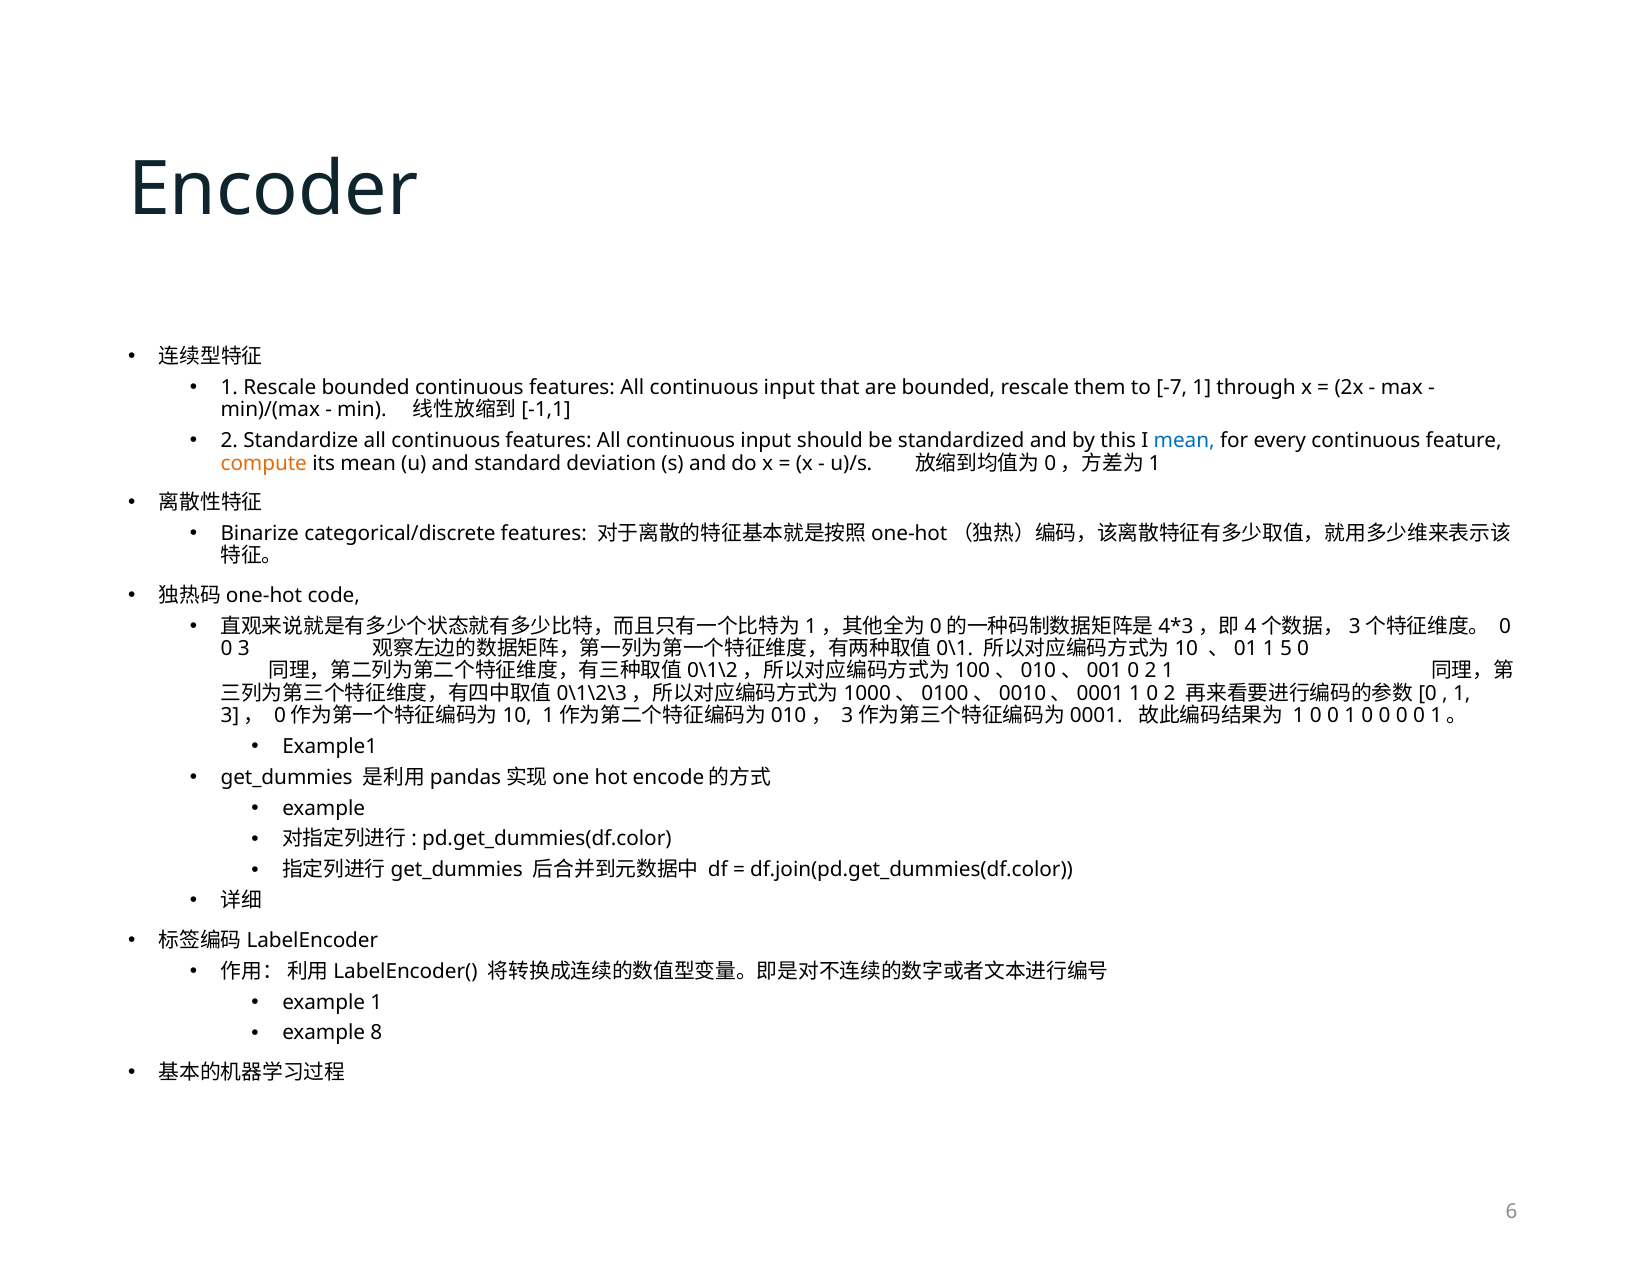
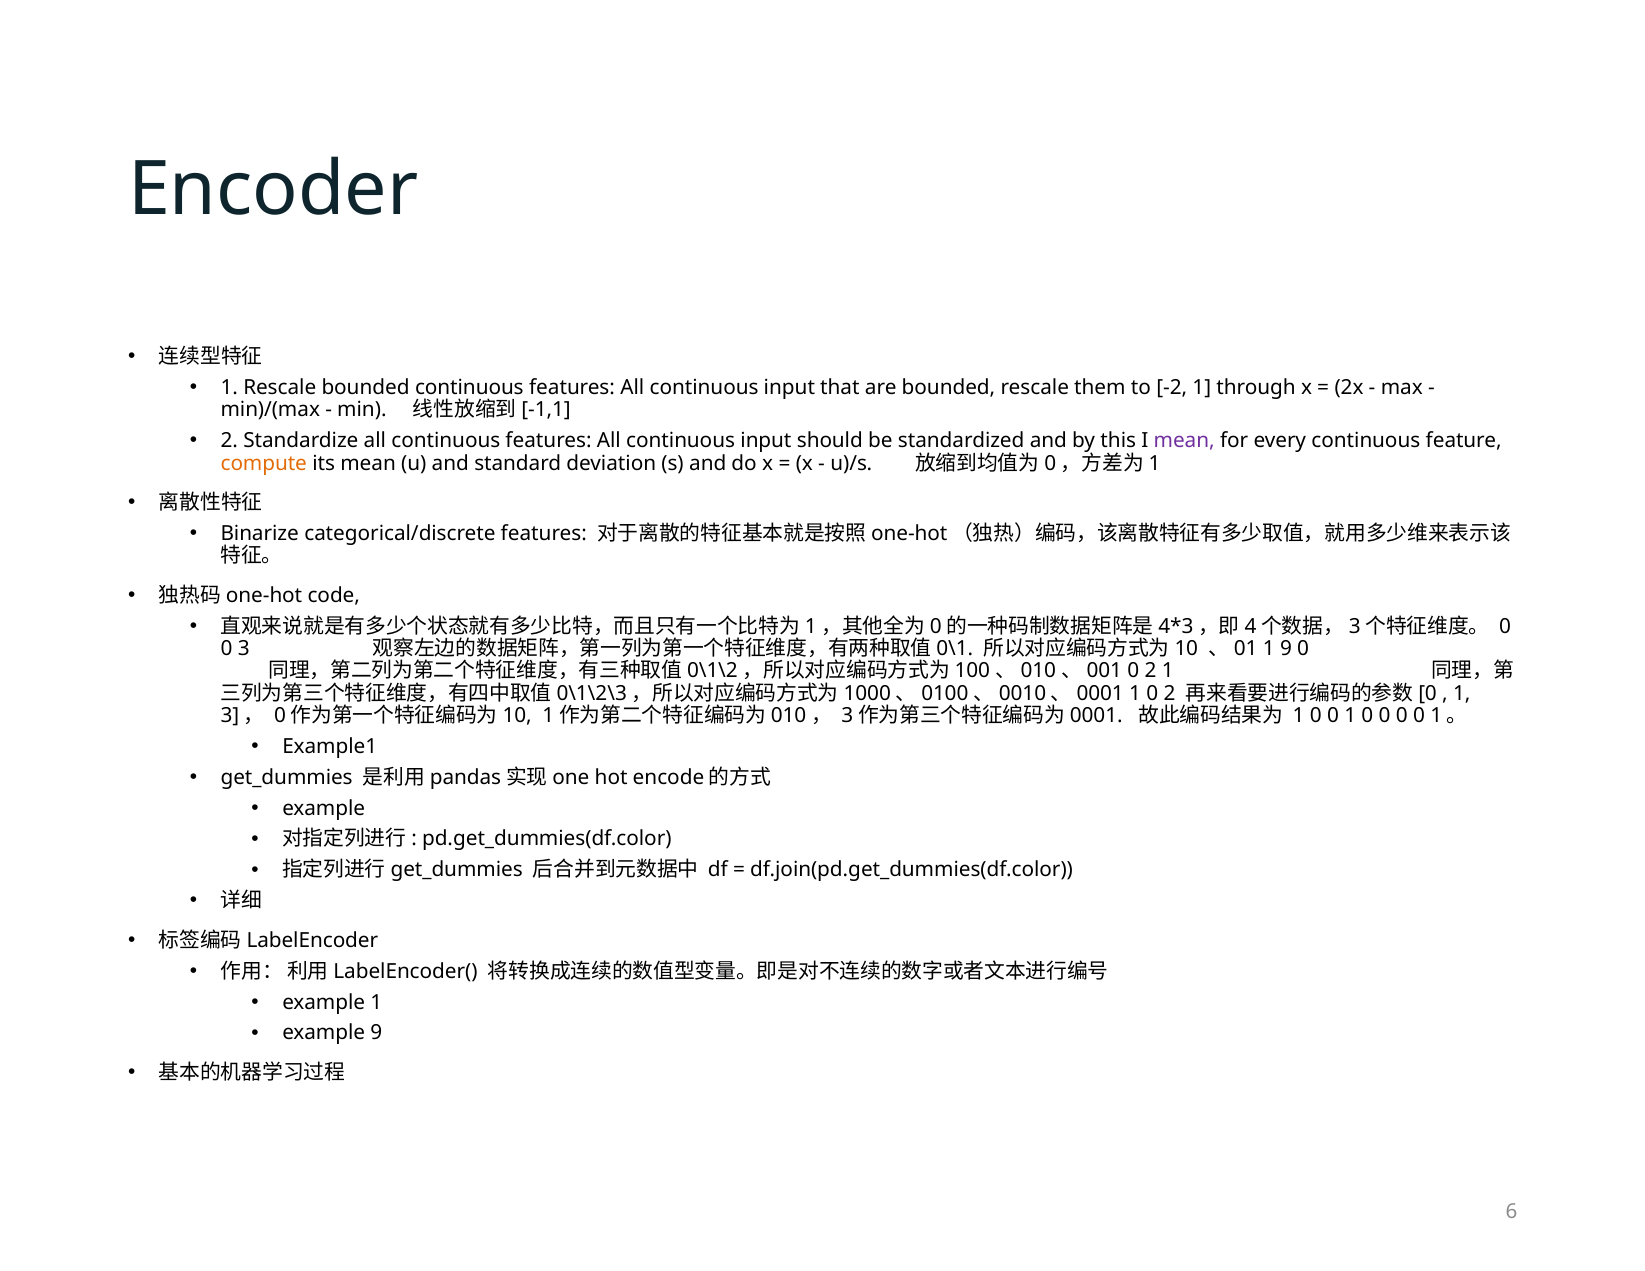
-7: -7 -> -2 (1172, 388)
mean colour: blue -> purple (1184, 441)
1 5: 5 -> 9 (1286, 649)
example 8: 8 -> 9 (376, 1033)
